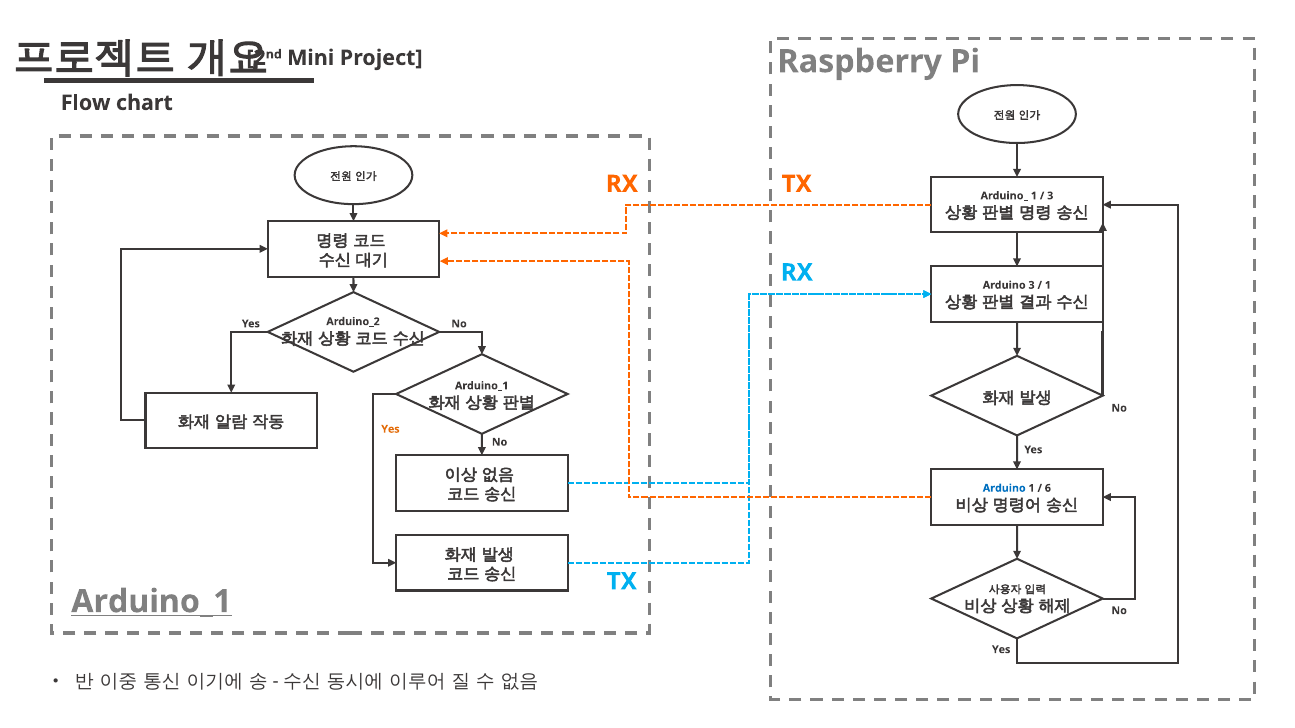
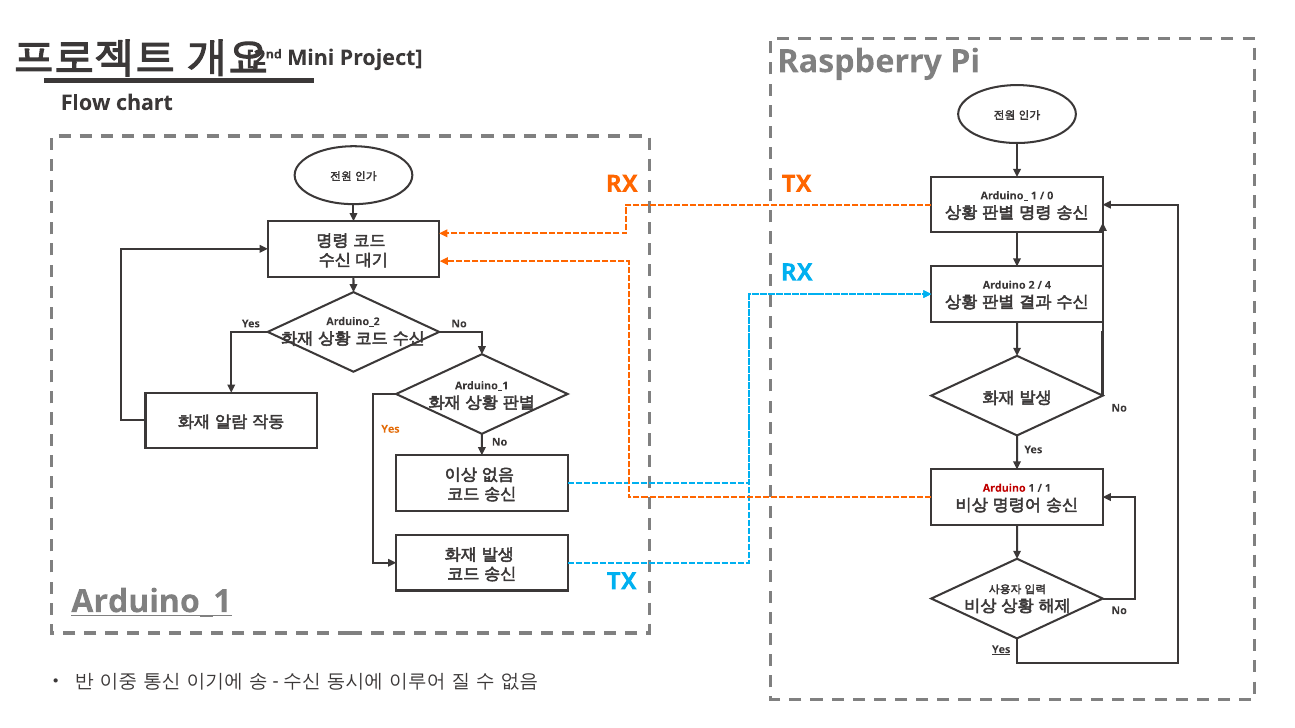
3: 3 -> 0 (1050, 196)
Arduino 3: 3 -> 2 (1032, 285)
1: 1 -> 4 (1048, 285)
Arduino colour: blue -> red (1004, 488)
6: 6 -> 1 (1048, 488)
Yes underline: none -> present (1001, 650)
